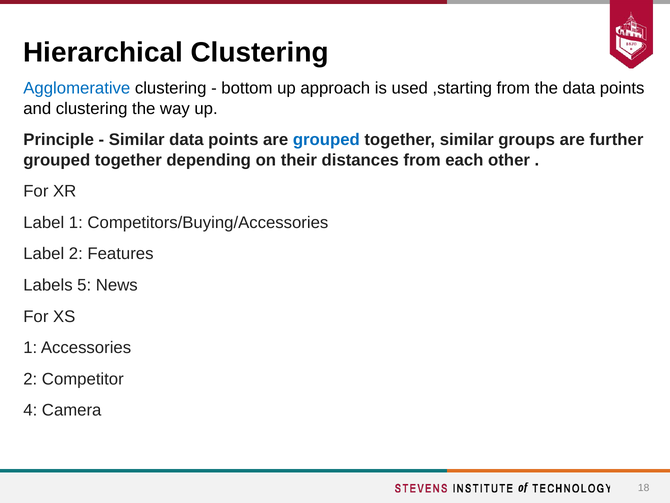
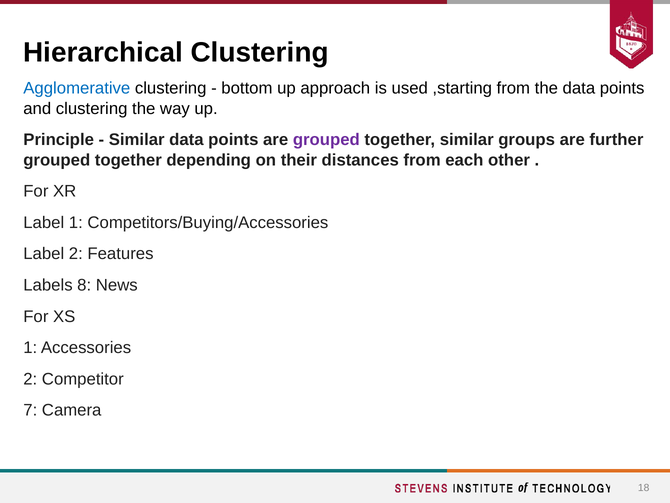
grouped colour: blue -> purple (326, 140)
5: 5 -> 8 (84, 285)
4: 4 -> 7 (30, 410)
